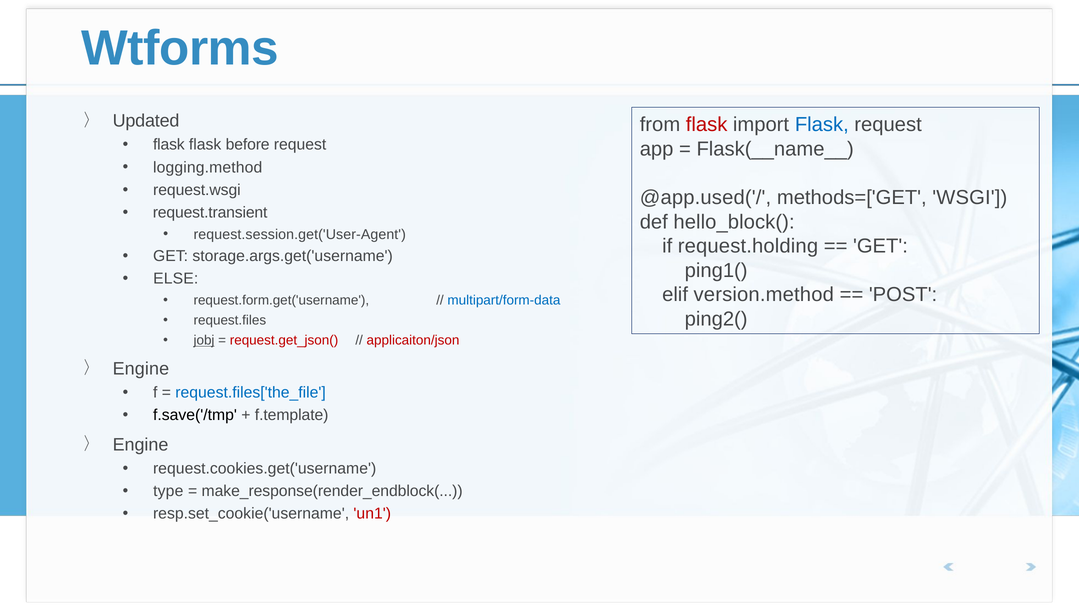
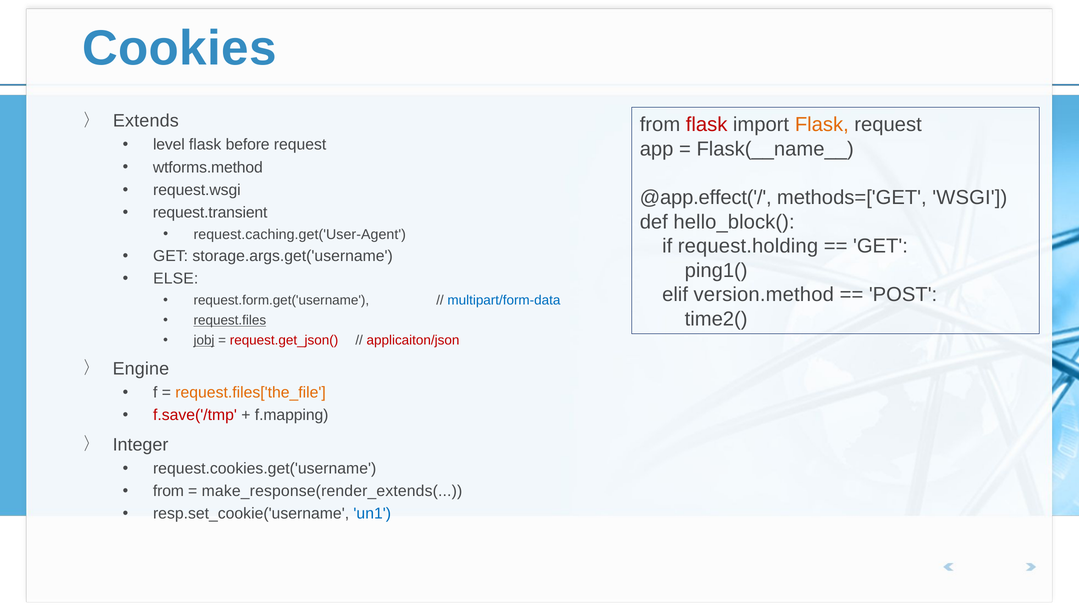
Wtforms: Wtforms -> Cookies (180, 48)
Updated: Updated -> Extends (146, 121)
Flask colour: blue -> orange (822, 125)
flask: flask -> level (169, 145)
logging.method: logging.method -> wtforms.method (208, 167)
@app.used('/: @app.used('/ -> @app.effect('/ (706, 198)
request.session.get('User-Agent: request.session.get('User-Agent -> request.caching.get('User-Agent (300, 234)
ping2(: ping2( -> time2( (716, 319)
request.files underline: none -> present (230, 320)
request.files['the_file colour: blue -> orange (251, 393)
f.save('/tmp colour: black -> red (195, 415)
f.template: f.template -> f.mapping (292, 415)
Engine: Engine -> Integer (141, 445)
type: type -> from (168, 491)
make_response(render_endblock(: make_response(render_endblock( -> make_response(render_extends( (332, 491)
un1 colour: red -> blue (372, 514)
